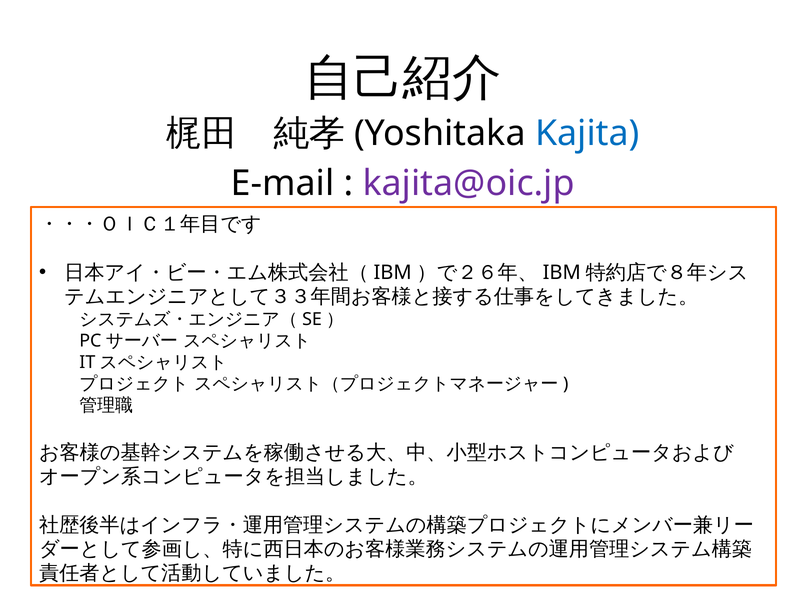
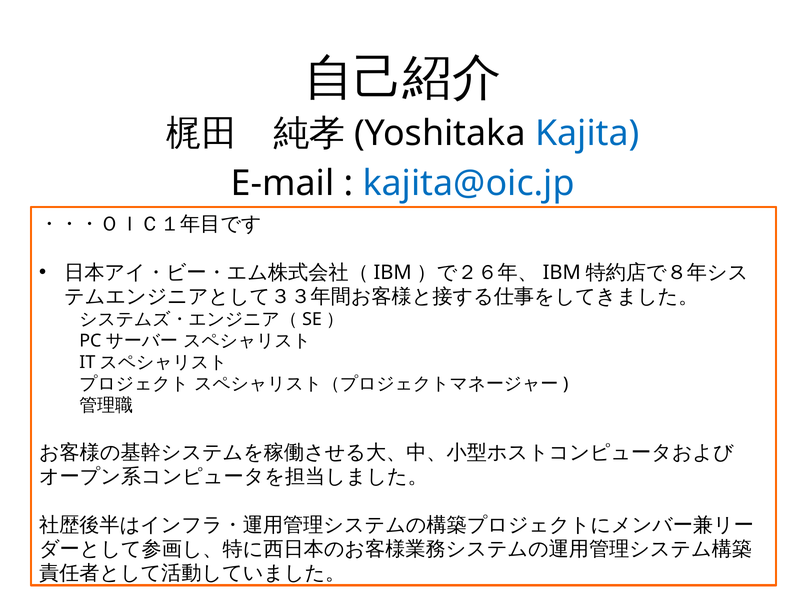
kajita@oic.jp colour: purple -> blue (469, 184)
